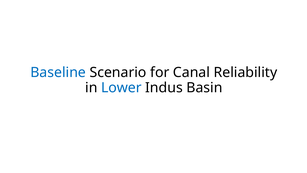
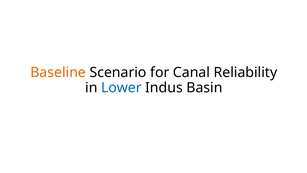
Baseline colour: blue -> orange (58, 72)
